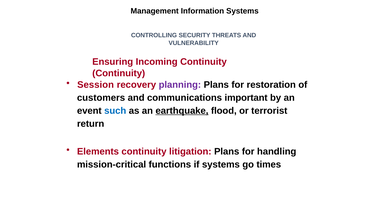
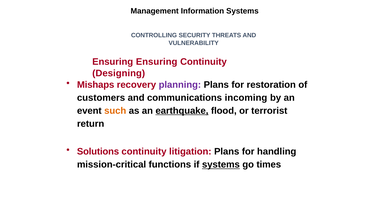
Ensuring Incoming: Incoming -> Ensuring (157, 62)
Continuity: Continuity -> Designing (119, 73)
Session: Session -> Mishaps (96, 85)
important: important -> incoming (246, 98)
such colour: blue -> orange (115, 111)
Elements: Elements -> Solutions (98, 152)
systems underline: none -> present (221, 165)
